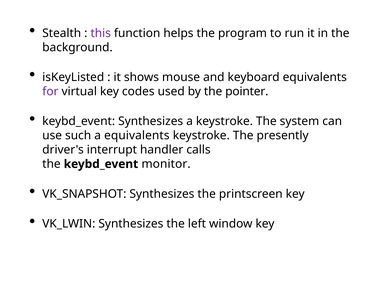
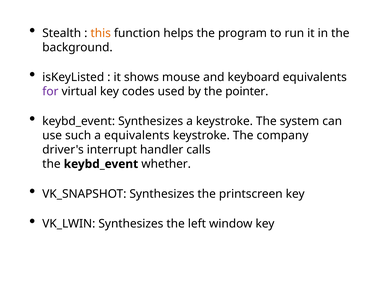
this colour: purple -> orange (101, 33)
presently: presently -> company (283, 136)
monitor: monitor -> whether (166, 164)
